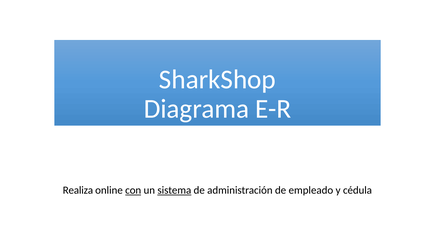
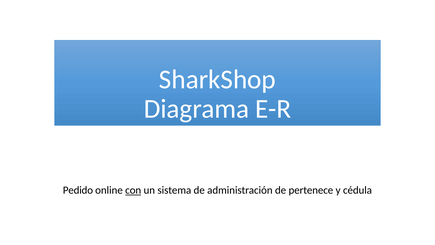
Realiza: Realiza -> Pedido (78, 190)
sistema underline: present -> none (174, 190)
empleado: empleado -> pertenece (311, 190)
